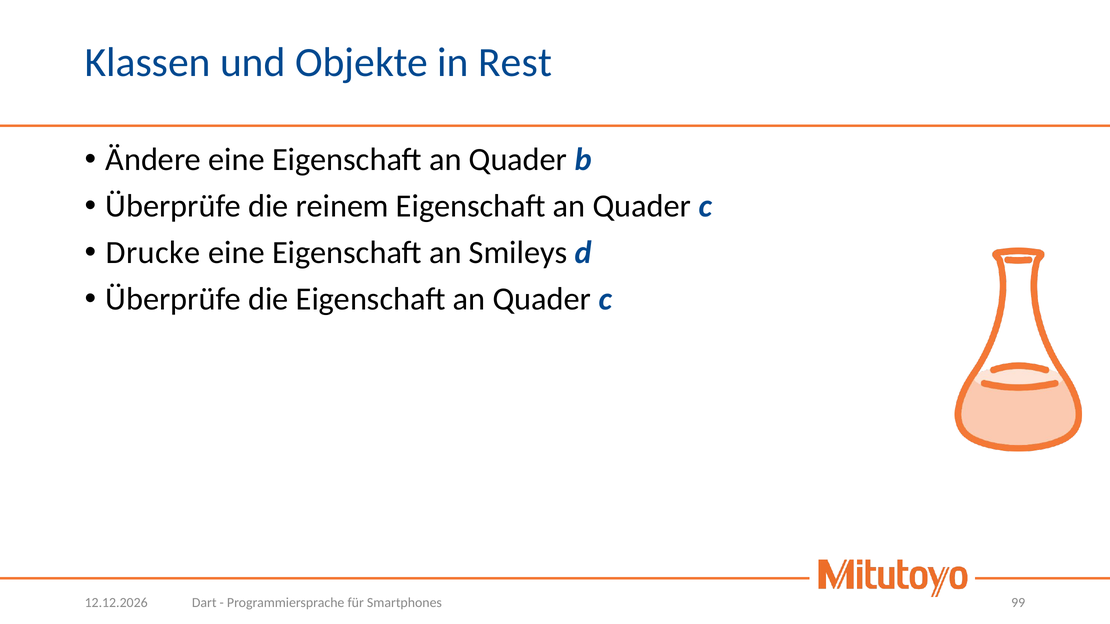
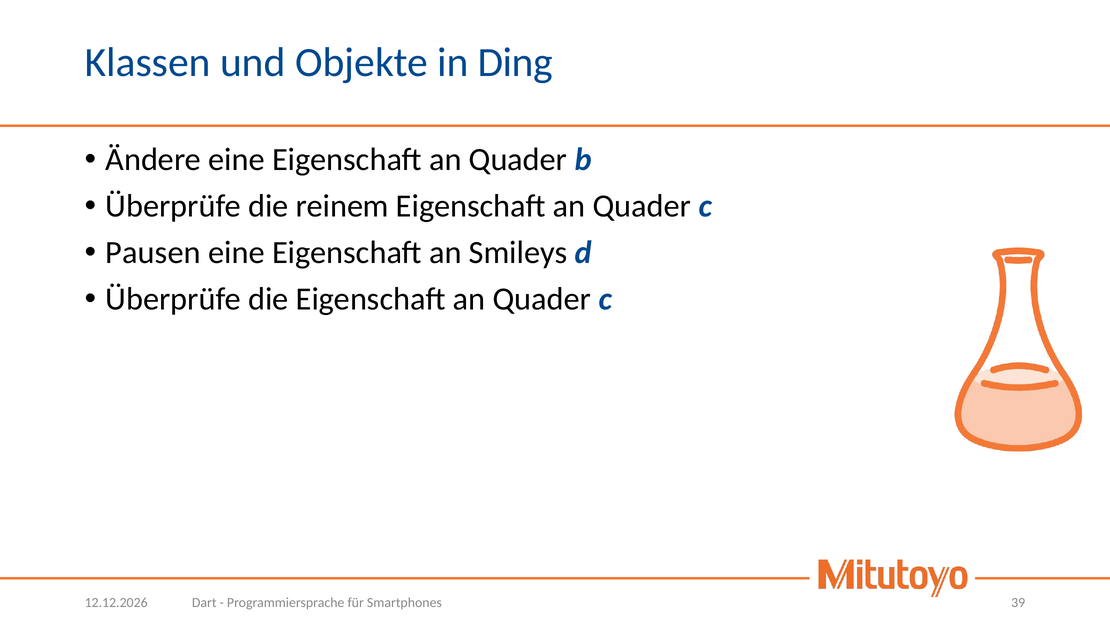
Rest: Rest -> Ding (515, 63)
Drucke: Drucke -> Pausen (153, 253)
99: 99 -> 39 (1018, 603)
